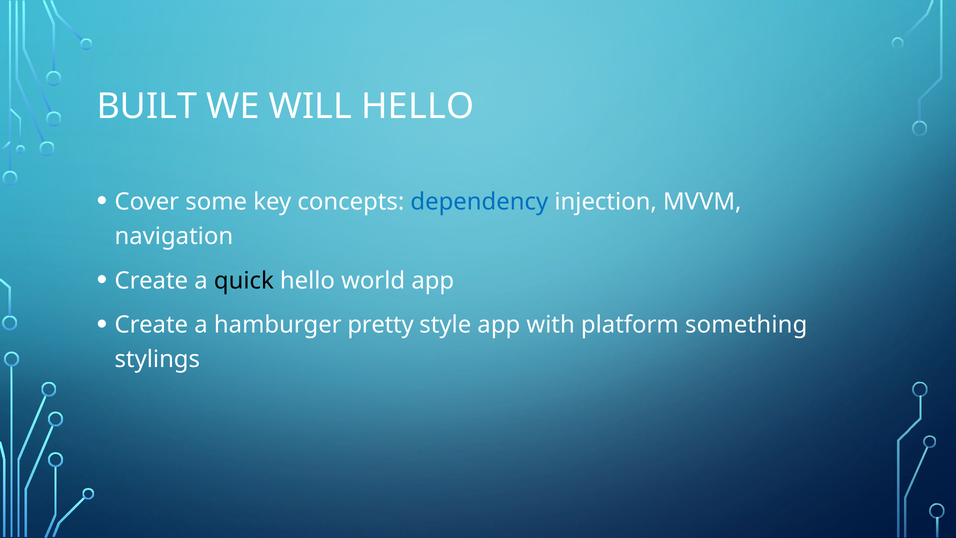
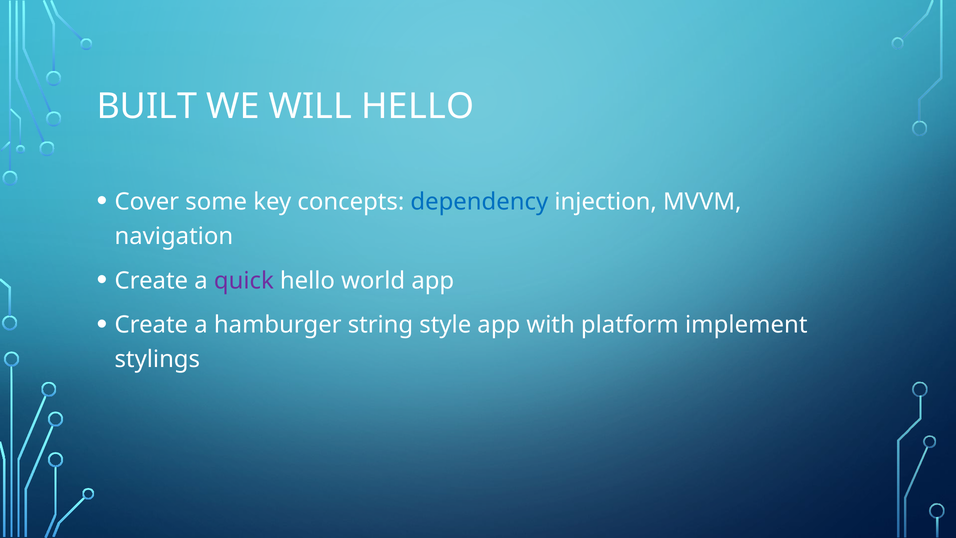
quick colour: black -> purple (244, 281)
pretty: pretty -> string (380, 325)
something: something -> implement (746, 325)
